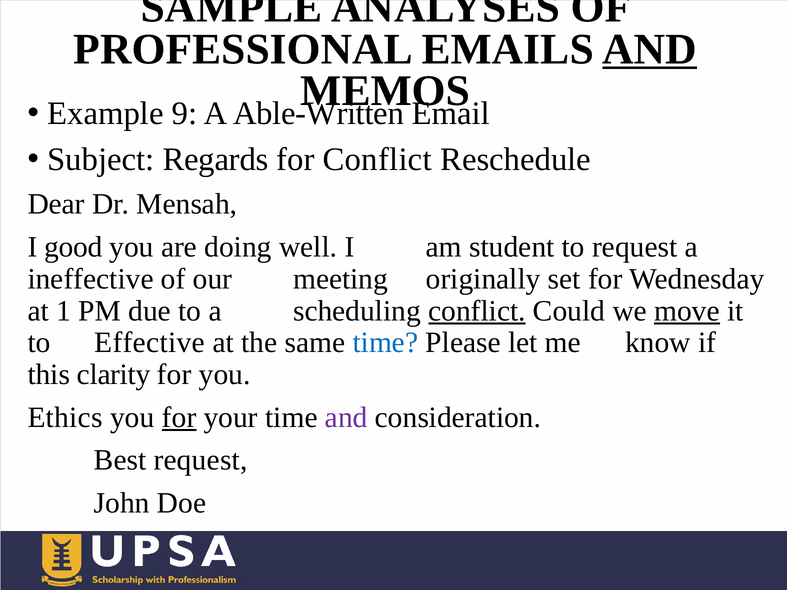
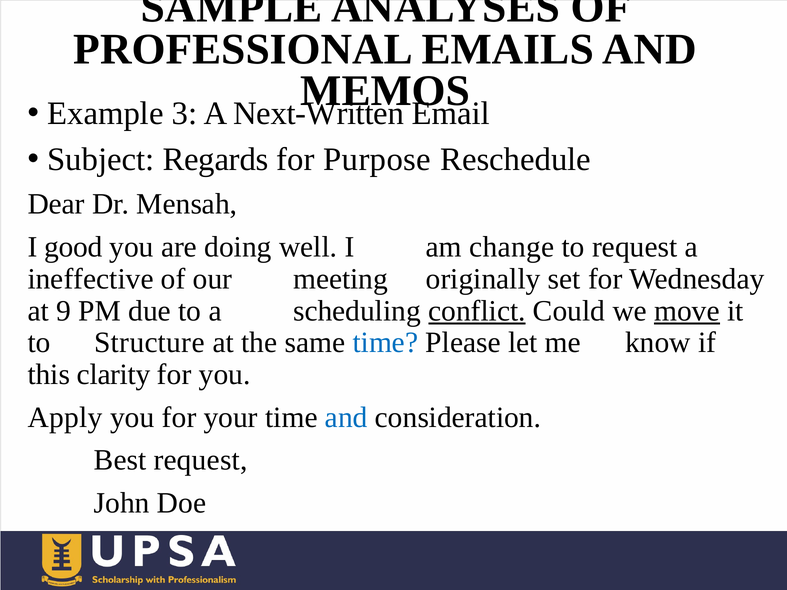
AND underline: present -> none (650, 49)
9: 9 -> 3 (185, 113)
Able-Written: Able-Written -> Next-Written (319, 113)
for Conflict: Conflict -> Purpose (377, 160)
student: student -> change (512, 247)
1: 1 -> 9 (64, 311)
Effective: Effective -> Structure (149, 343)
Ethics: Ethics -> Apply (65, 418)
for underline: present -> none (179, 418)
and colour: purple -> blue (346, 418)
